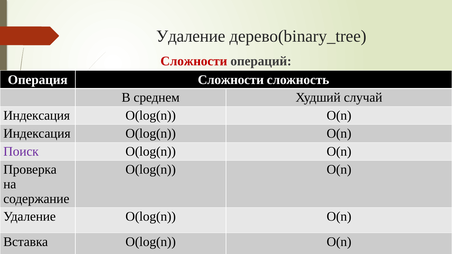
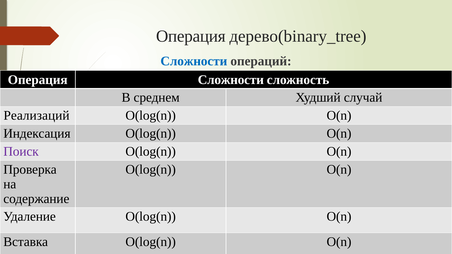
Удаление: Удаление -> Операция (191, 36)
Сложности colour: red -> blue (194, 61)
Индексация: Индексация -> Реализаций (37, 116)
